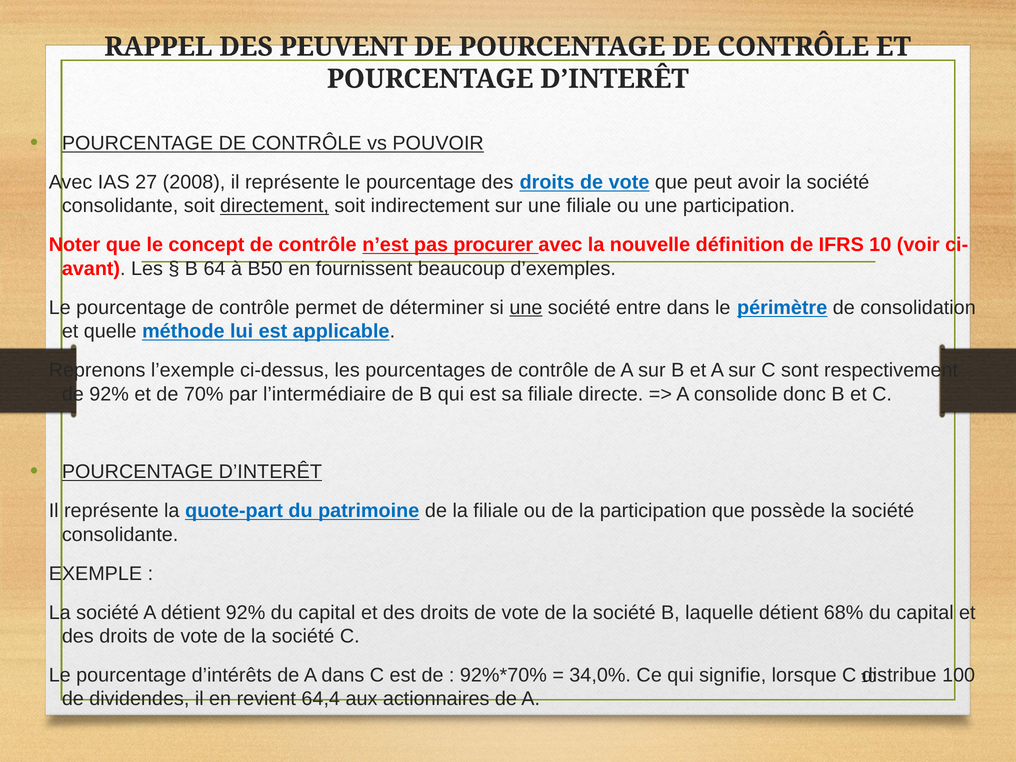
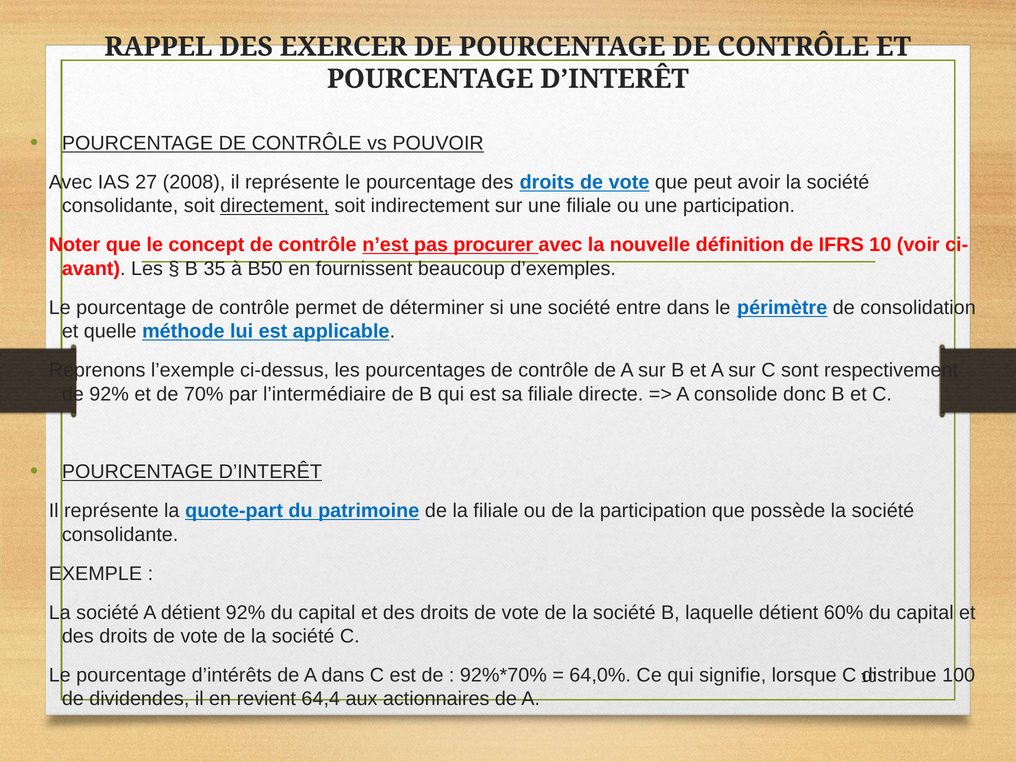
PEUVENT: PEUVENT -> EXERCER (343, 47)
64: 64 -> 35 (215, 269)
une underline: present -> none (526, 308)
68%: 68% -> 60% (844, 613)
34,0%: 34,0% -> 64,0% (600, 675)
